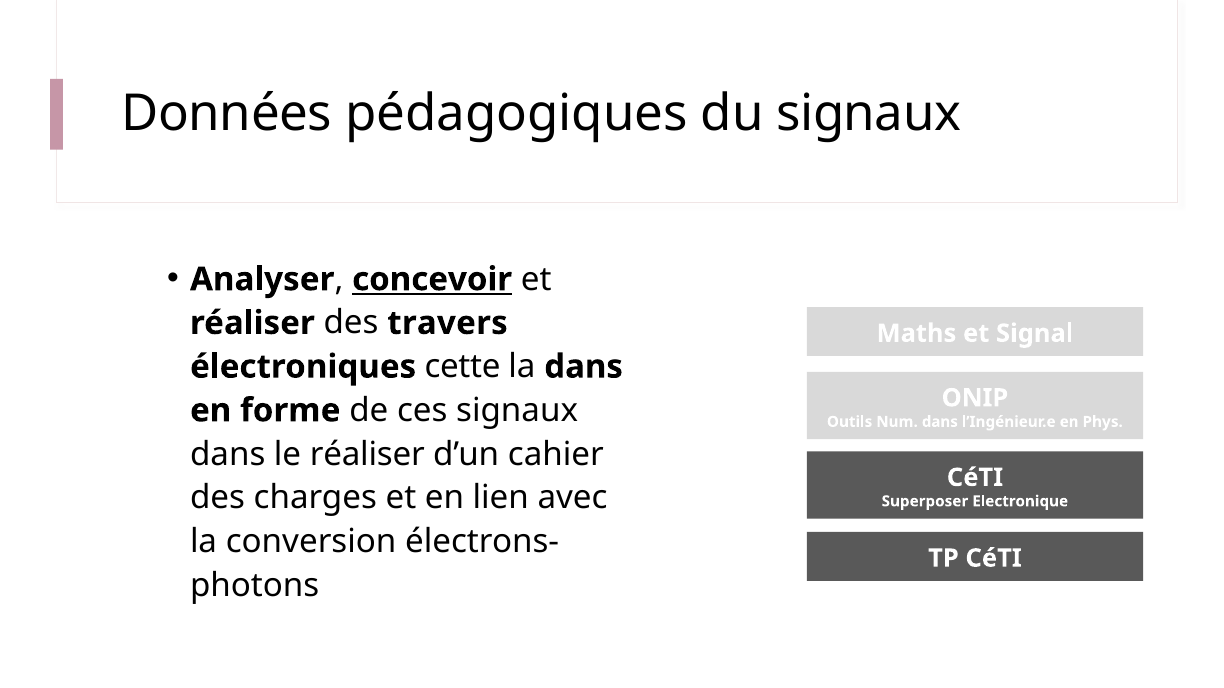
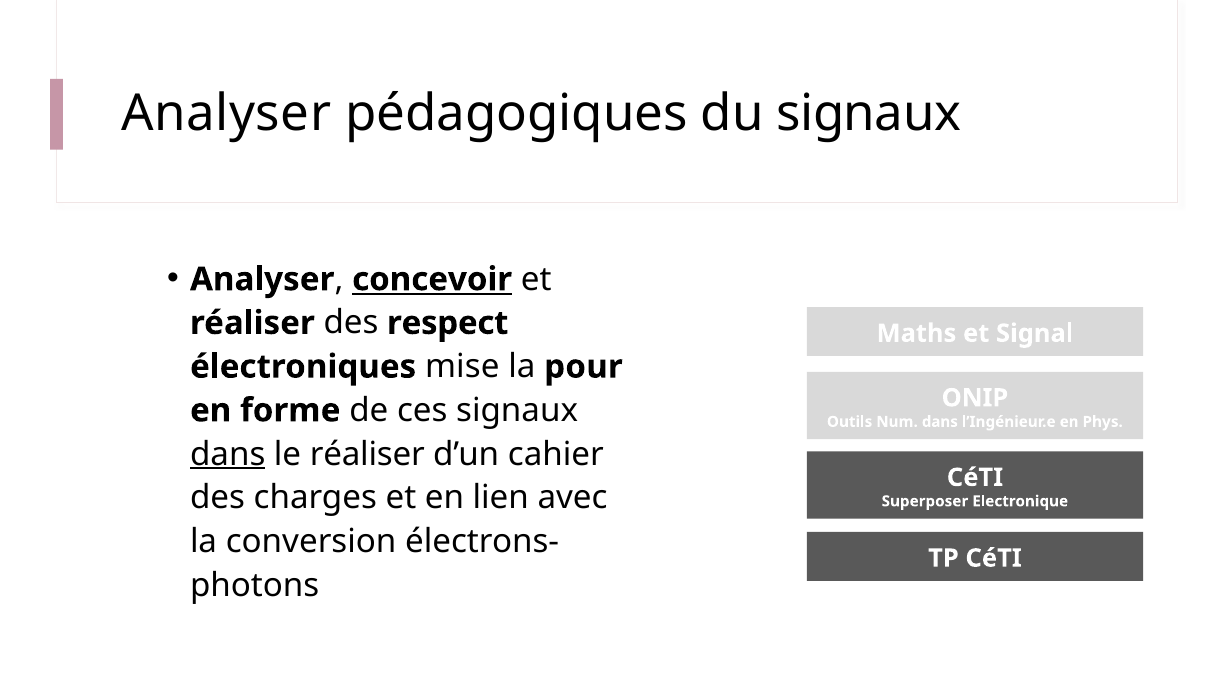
Données: Données -> Analyser (226, 114)
travers: travers -> respect (448, 323)
cette: cette -> mise (462, 367)
la dans: dans -> pour (583, 367)
dans underline: none -> present (228, 454)
